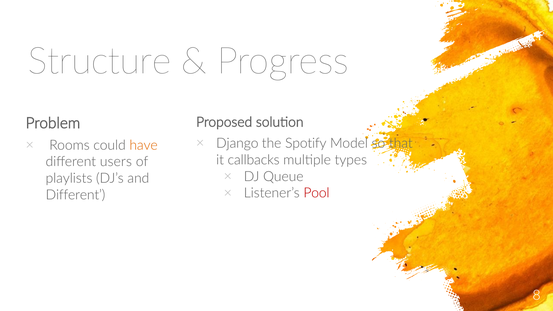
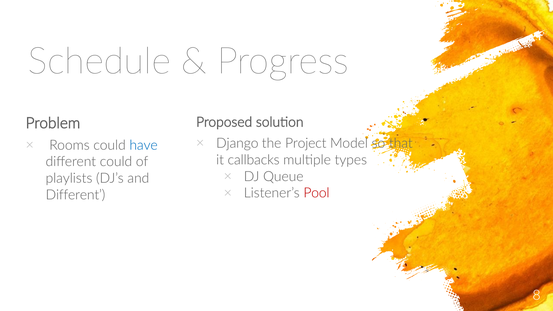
Structure: Structure -> Schedule (99, 61)
Spotify: Spotify -> Project (306, 143)
have colour: orange -> blue (144, 145)
different users: users -> could (116, 162)
